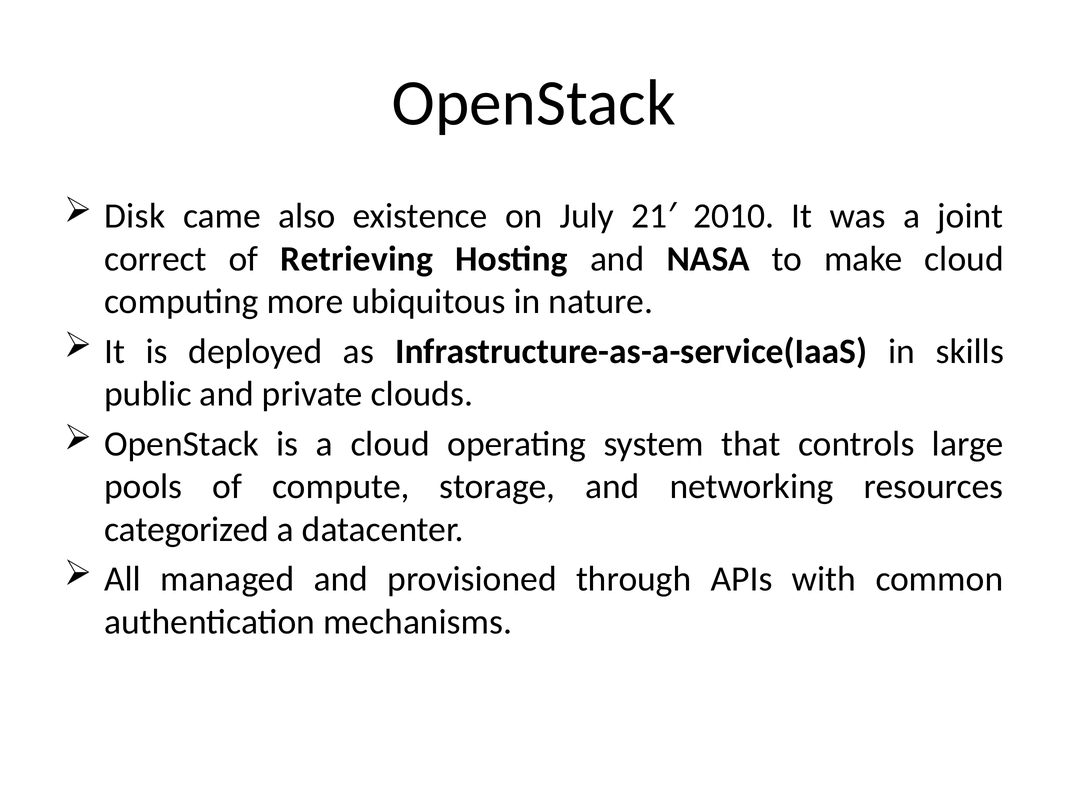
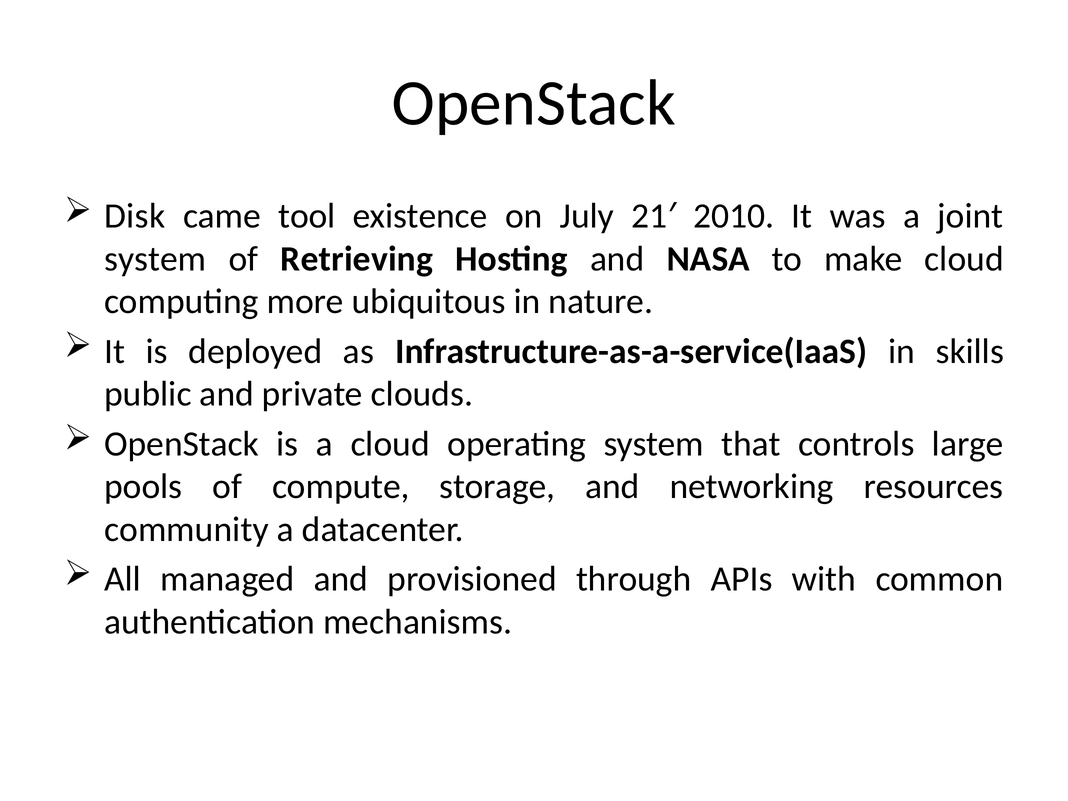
also: also -> tool (307, 216)
correct: correct -> system (155, 259)
categorized: categorized -> community (186, 529)
